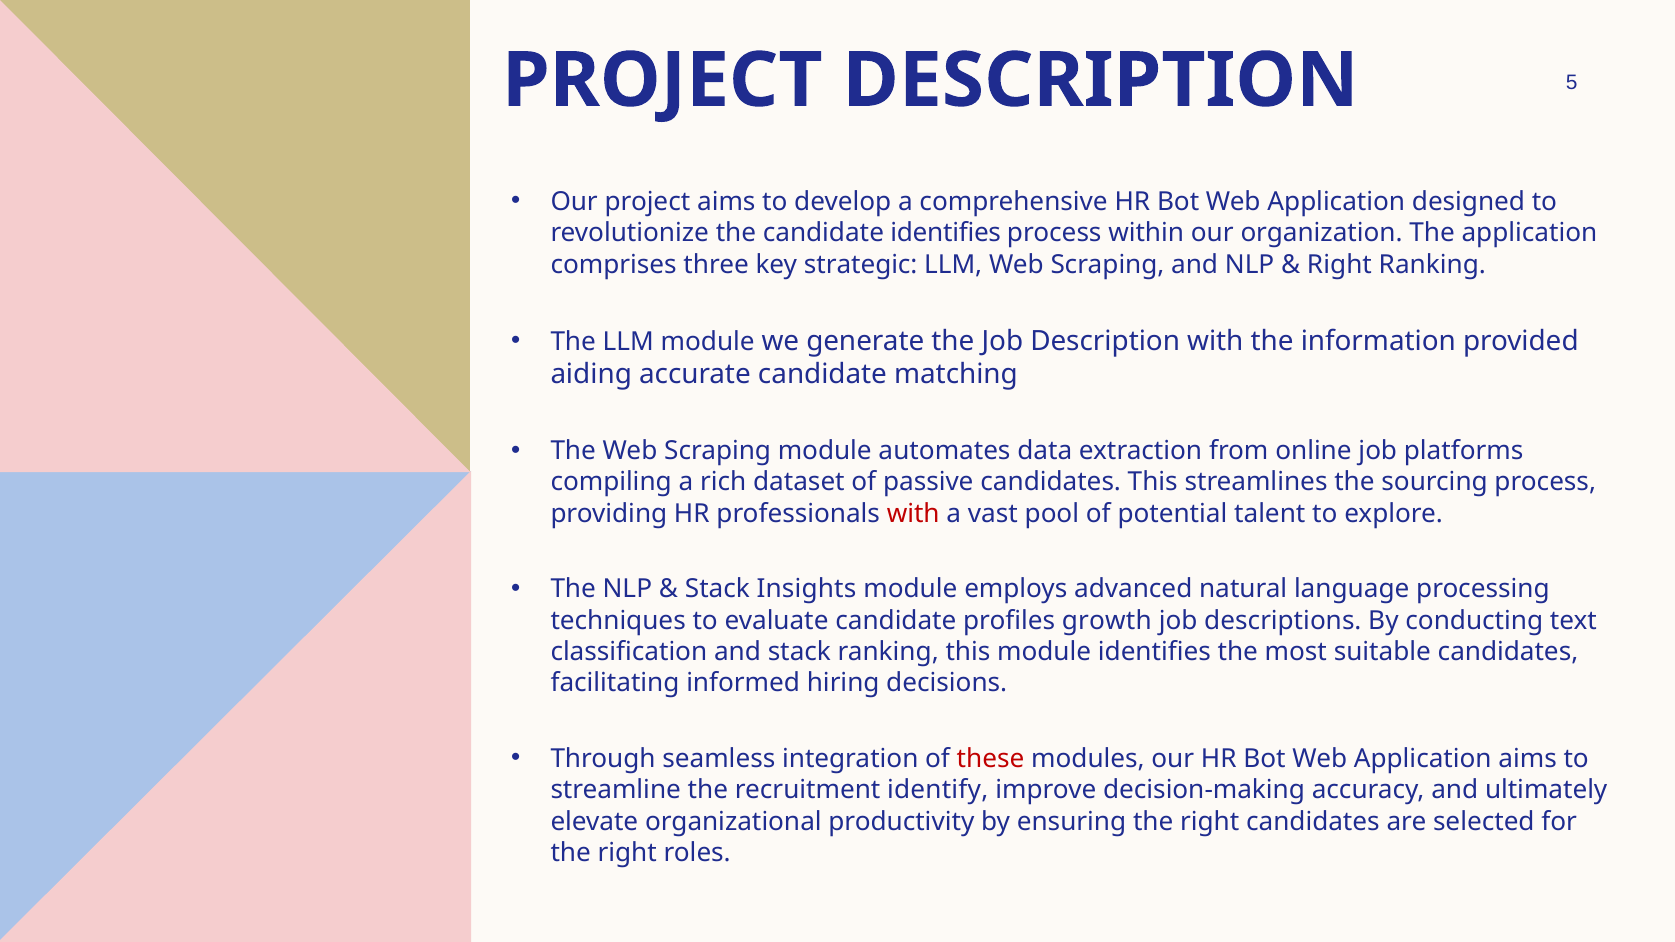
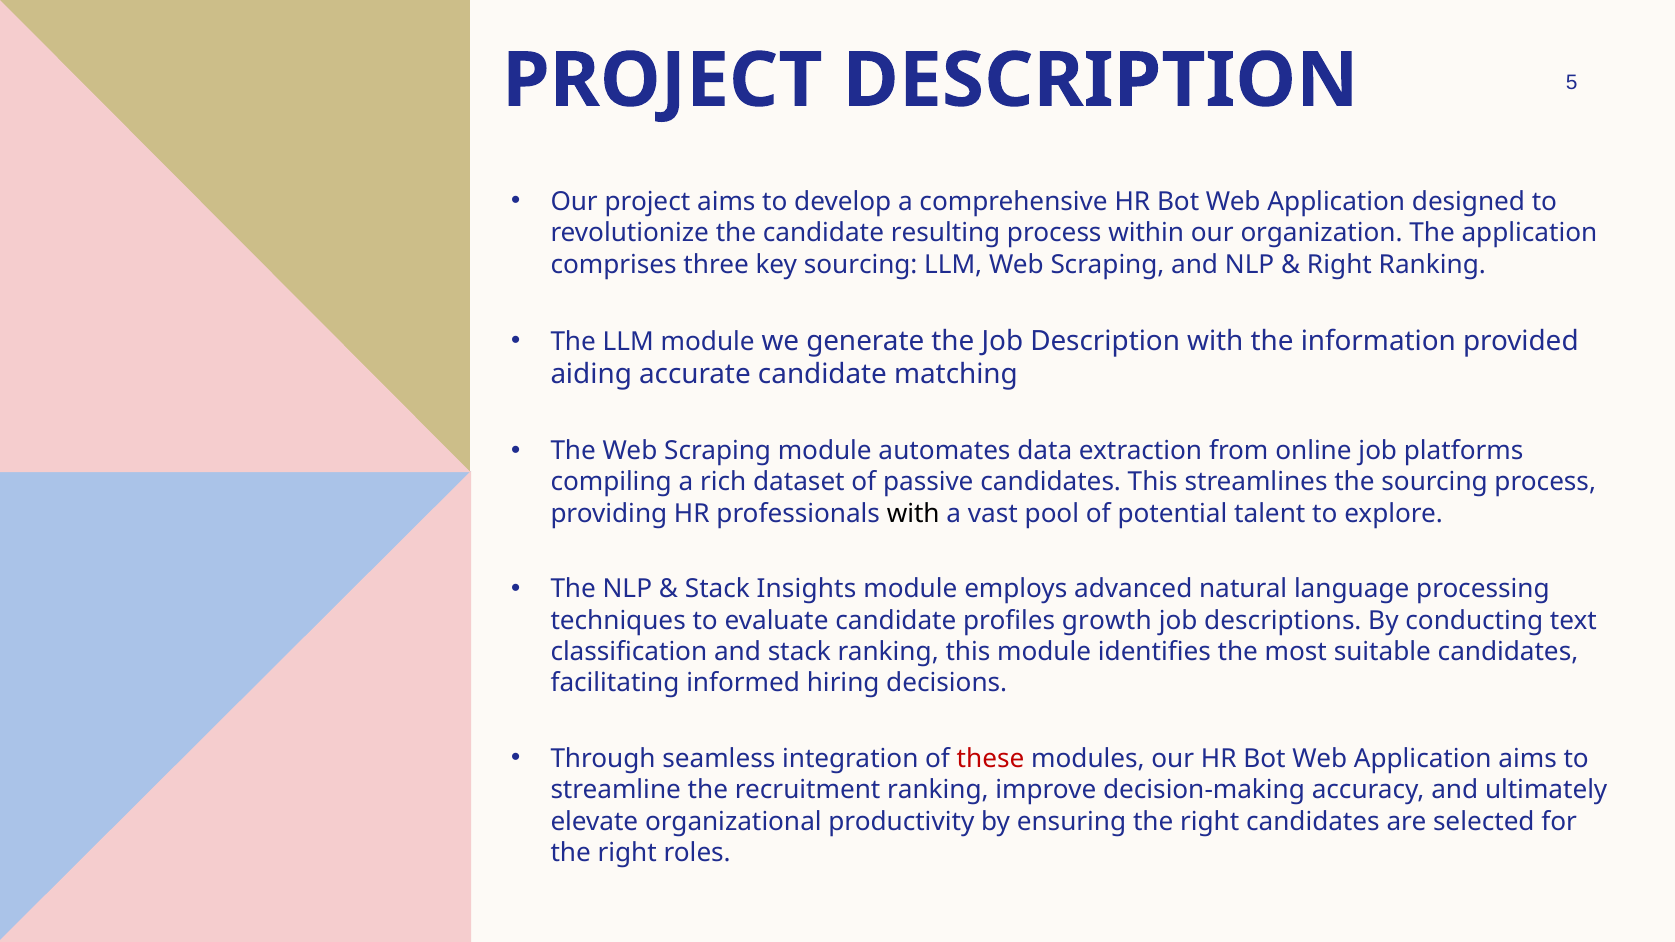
candidate identifies: identifies -> resulting (946, 233)
key strategic: strategic -> sourcing (861, 265)
with colour: red -> black (913, 514)
recruitment identify: identify -> ranking (938, 790)
